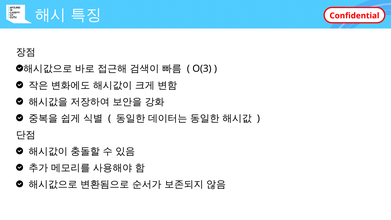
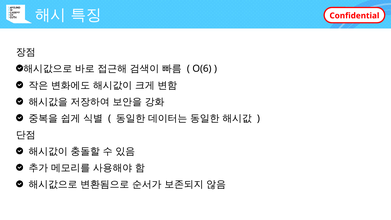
O(3: O(3 -> O(6 (202, 69)
